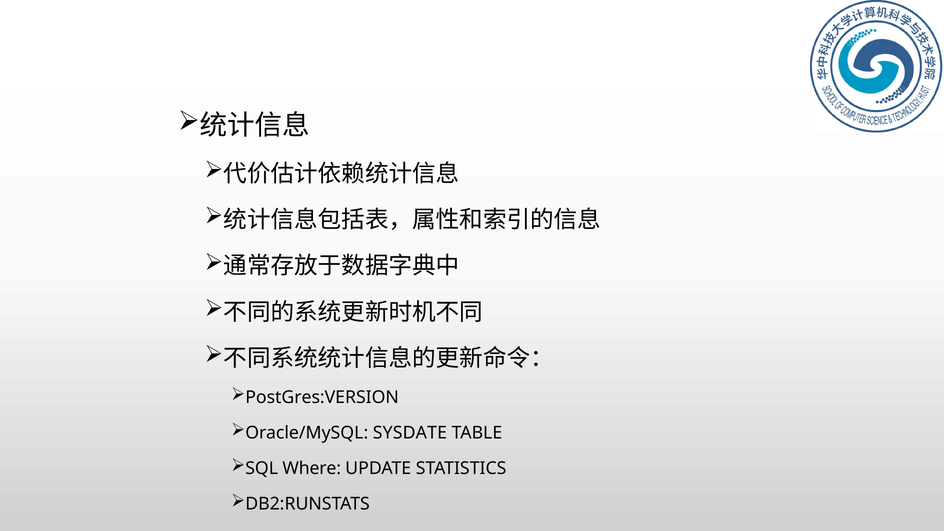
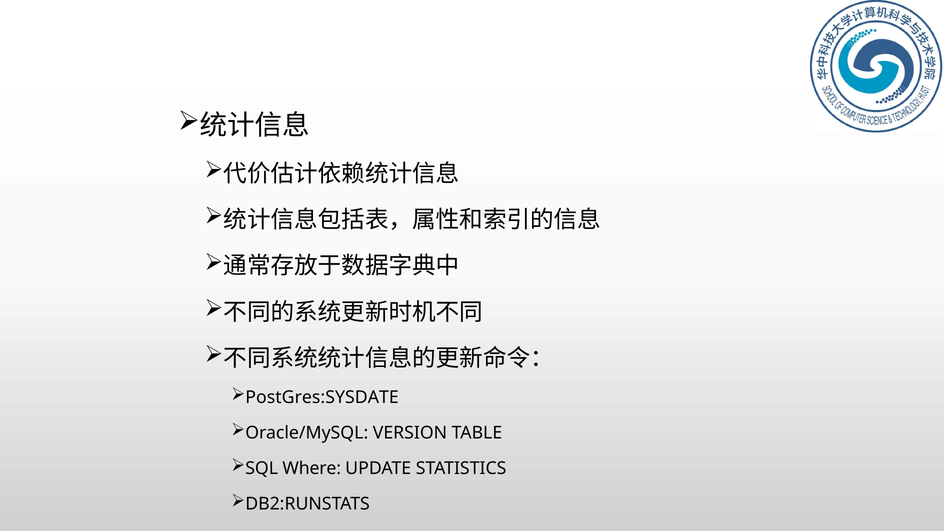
PostGres:VERSION: PostGres:VERSION -> PostGres:SYSDATE (322, 397)
SYSDATE: SYSDATE -> VERSION (410, 433)
